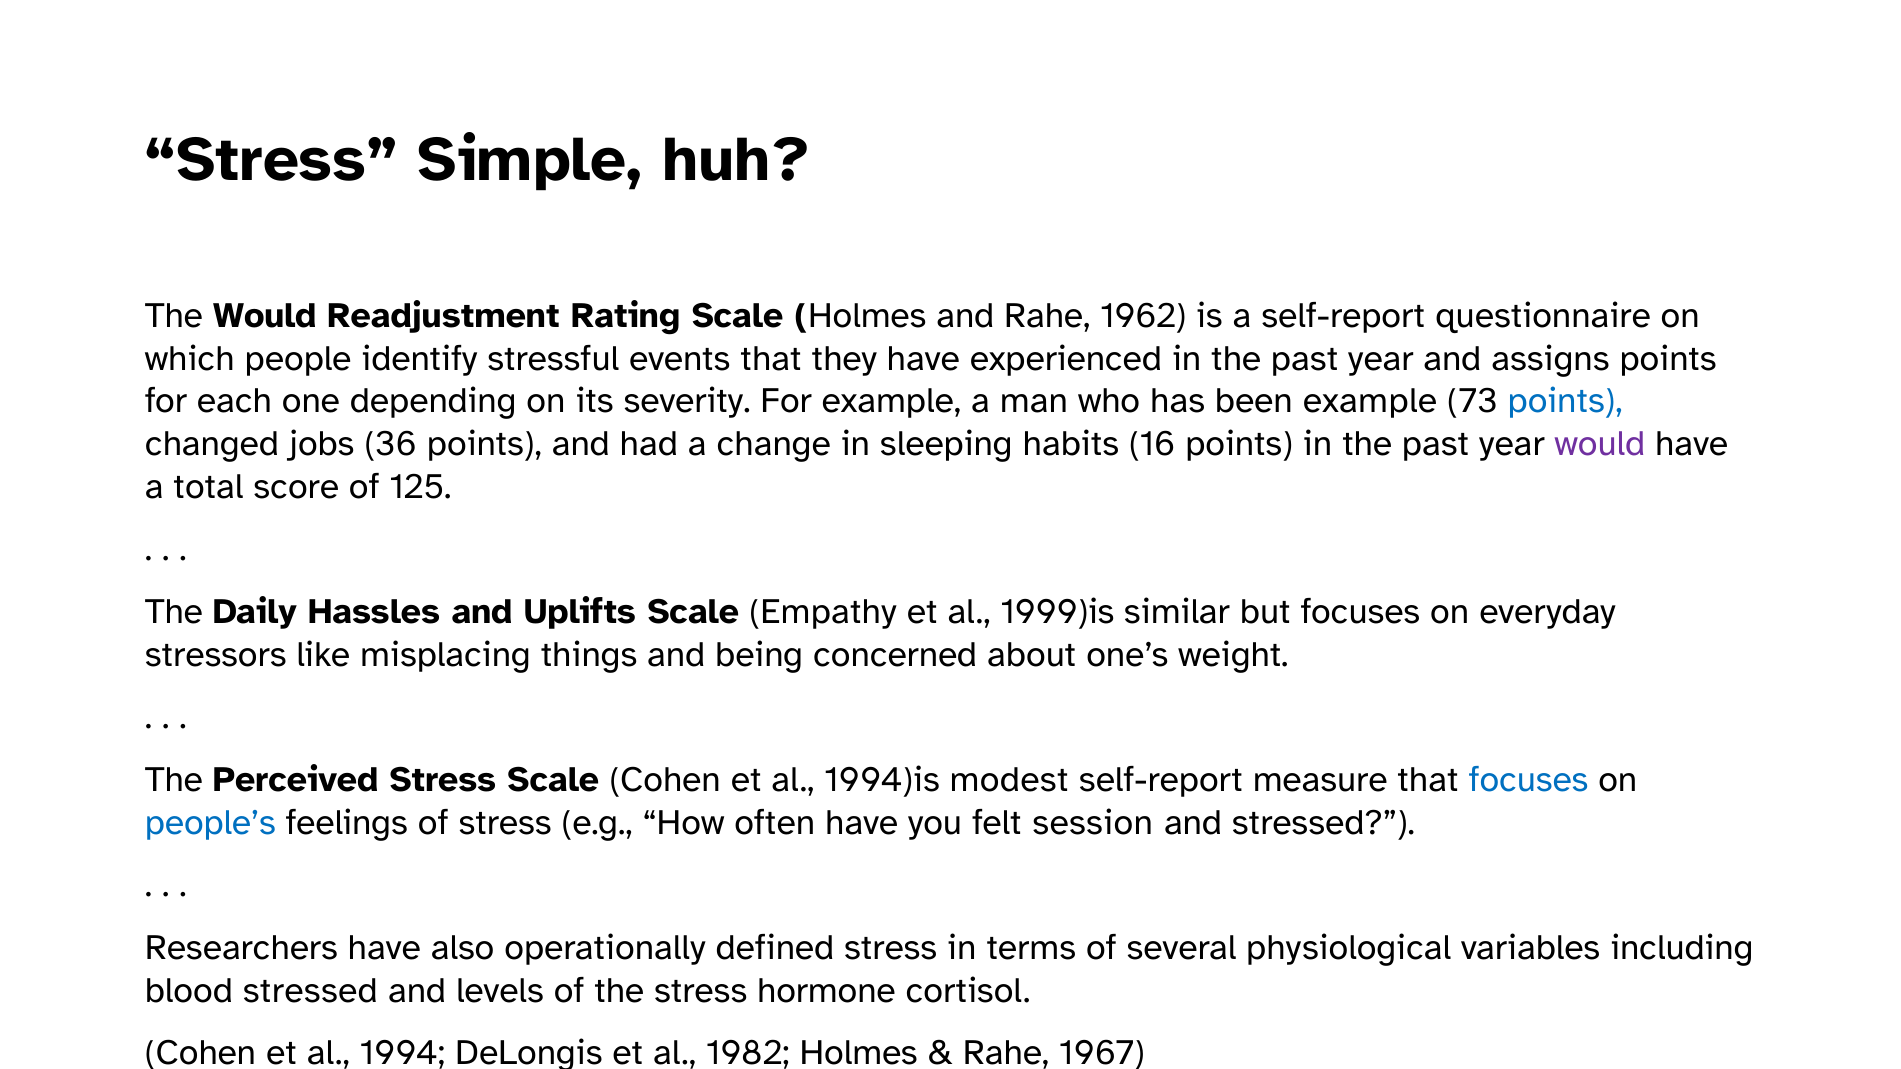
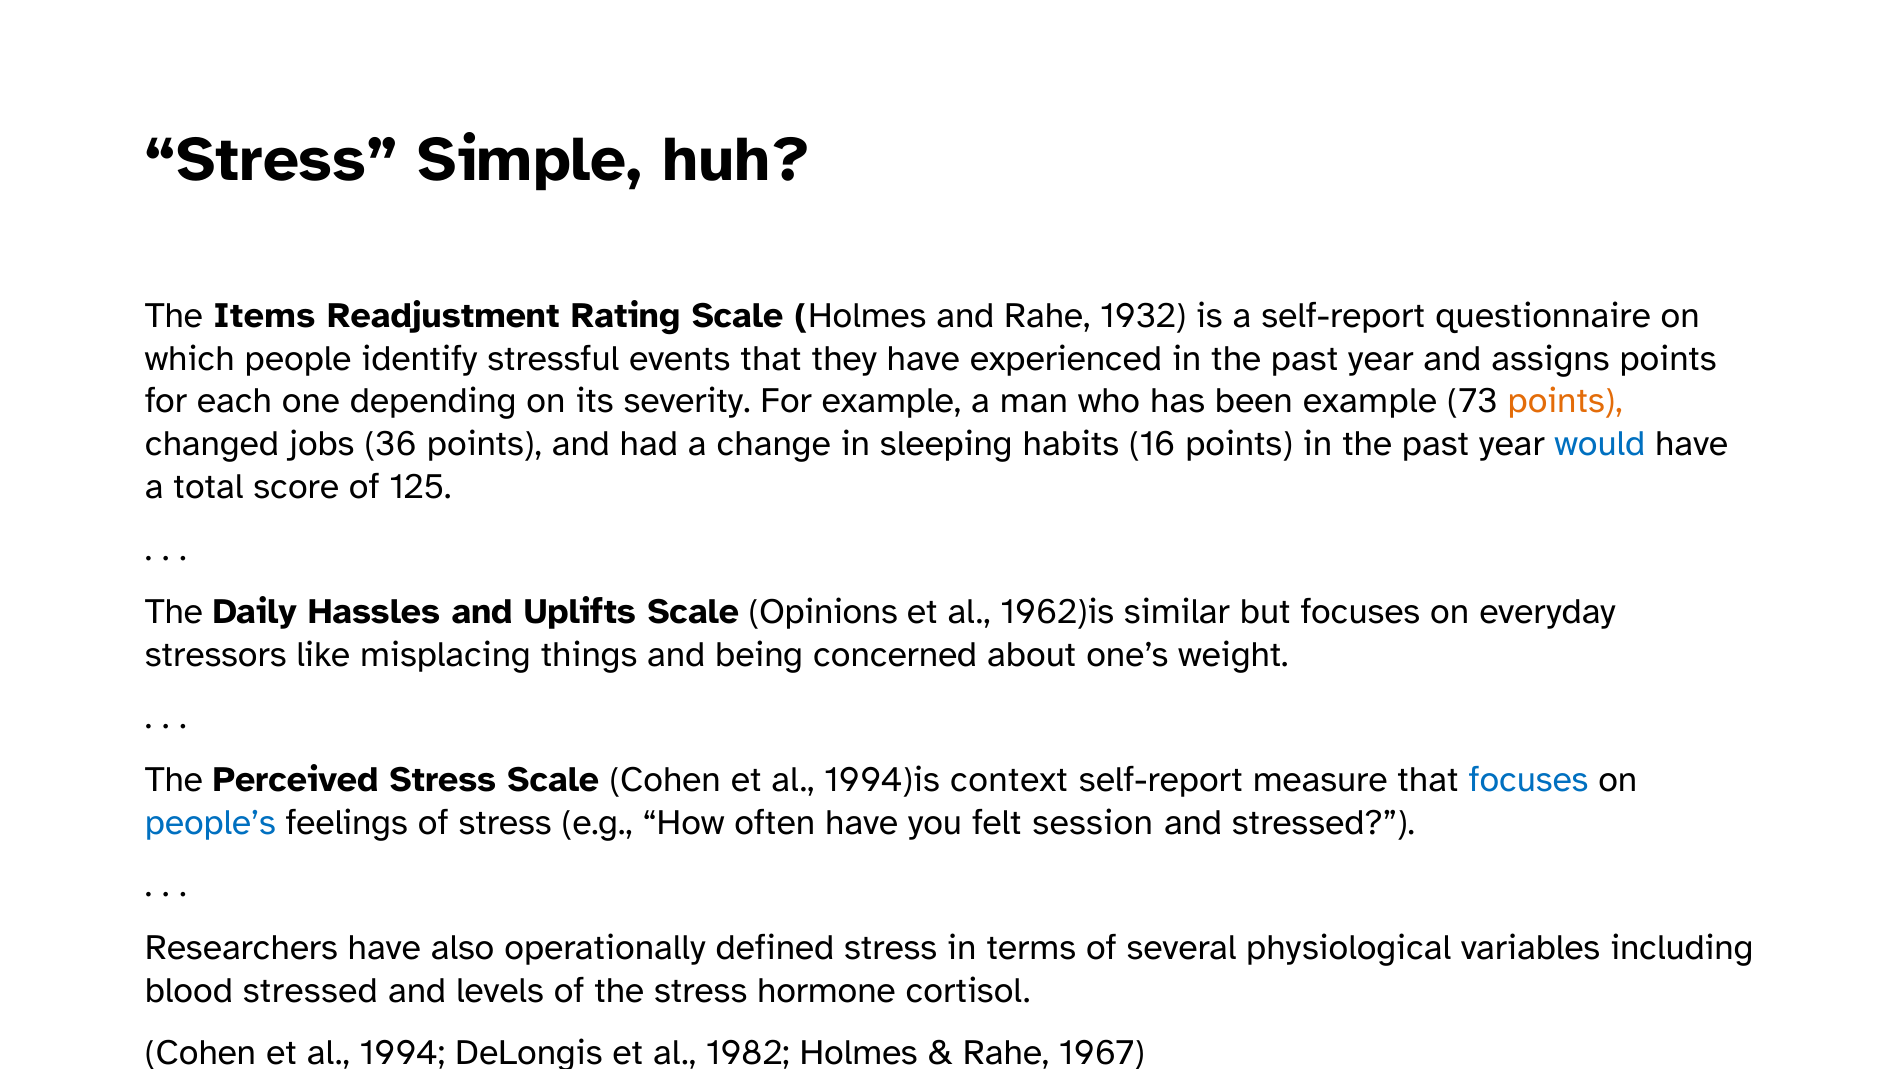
The Would: Would -> Items (264, 316)
1962: 1962 -> 1932 (1143, 316)
points colour: blue -> orange (1565, 401)
would colour: purple -> blue (1600, 444)
Empathy: Empathy -> Opinions (823, 612)
1999)is: 1999)is -> 1962)is (1057, 612)
modest: modest -> context (1009, 780)
